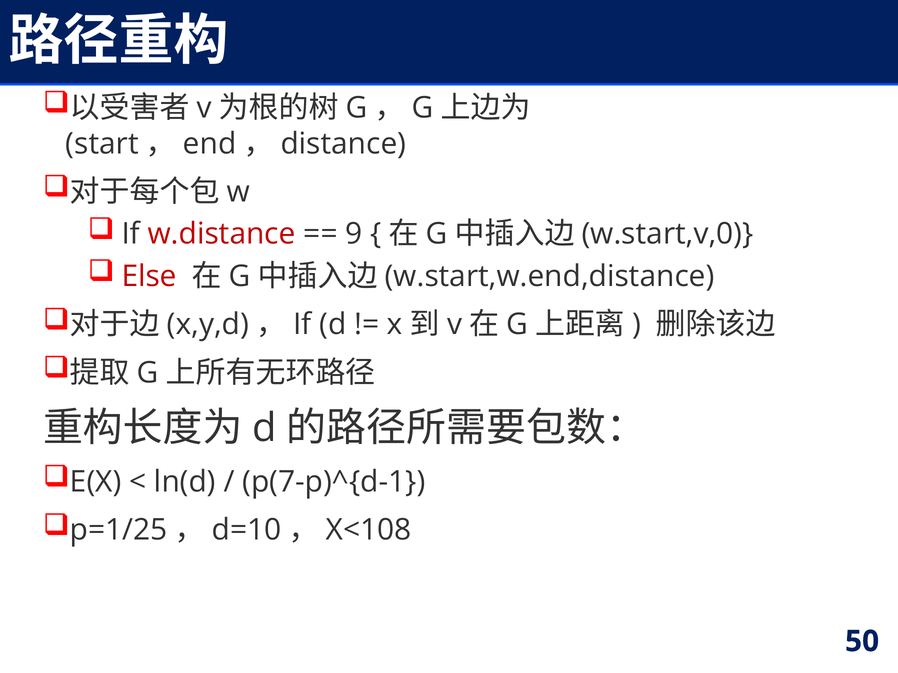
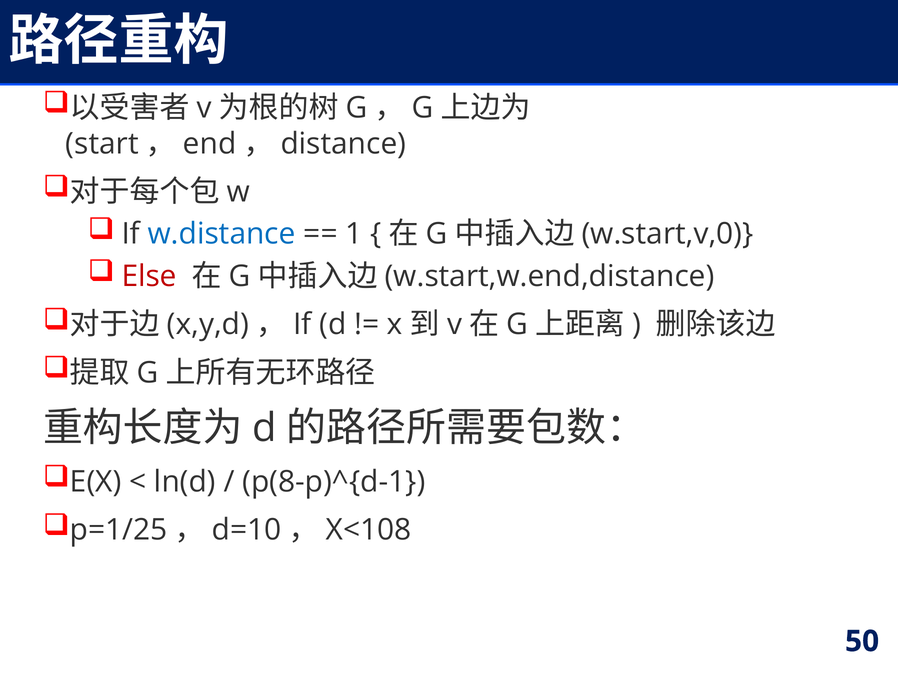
w.distance colour: red -> blue (222, 234)
9: 9 -> 1 (354, 234)
p(7-p)^{d-1: p(7-p)^{d-1 -> p(8-p)^{d-1 (334, 482)
